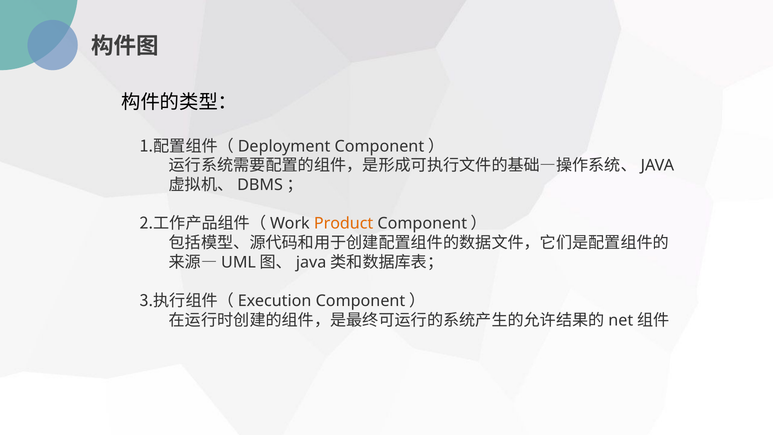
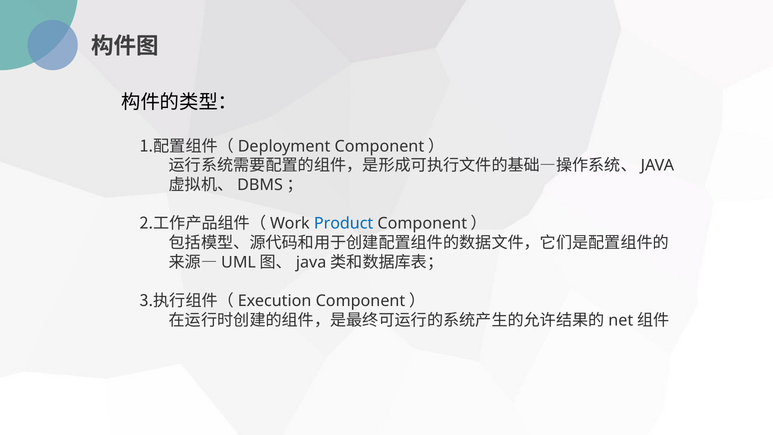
Product colour: orange -> blue (344, 224)
